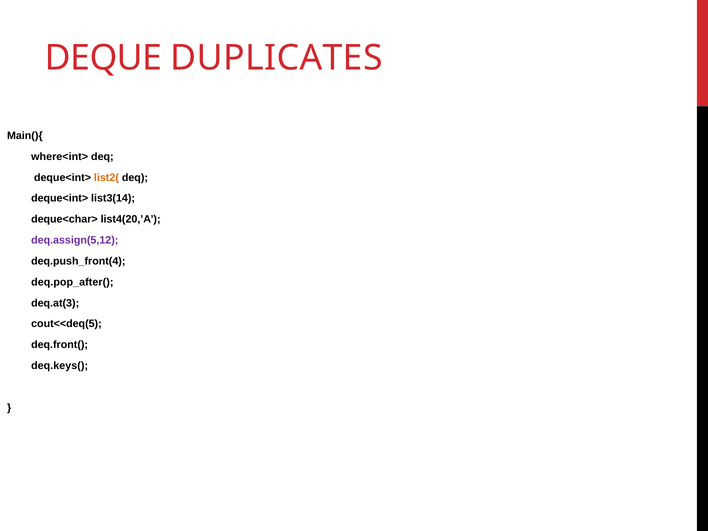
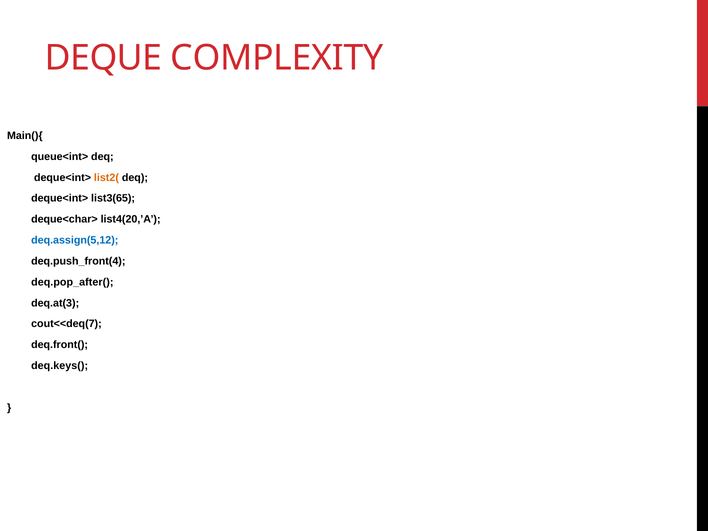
DUPLICATES: DUPLICATES -> COMPLEXITY (277, 58)
where<int>: where<int> -> queue<int> (60, 157)
list3(14: list3(14 -> list3(65 (113, 198)
deq.assign(5,12 colour: purple -> blue (75, 240)
cout<<deq(5: cout<<deq(5 -> cout<<deq(7 (66, 324)
